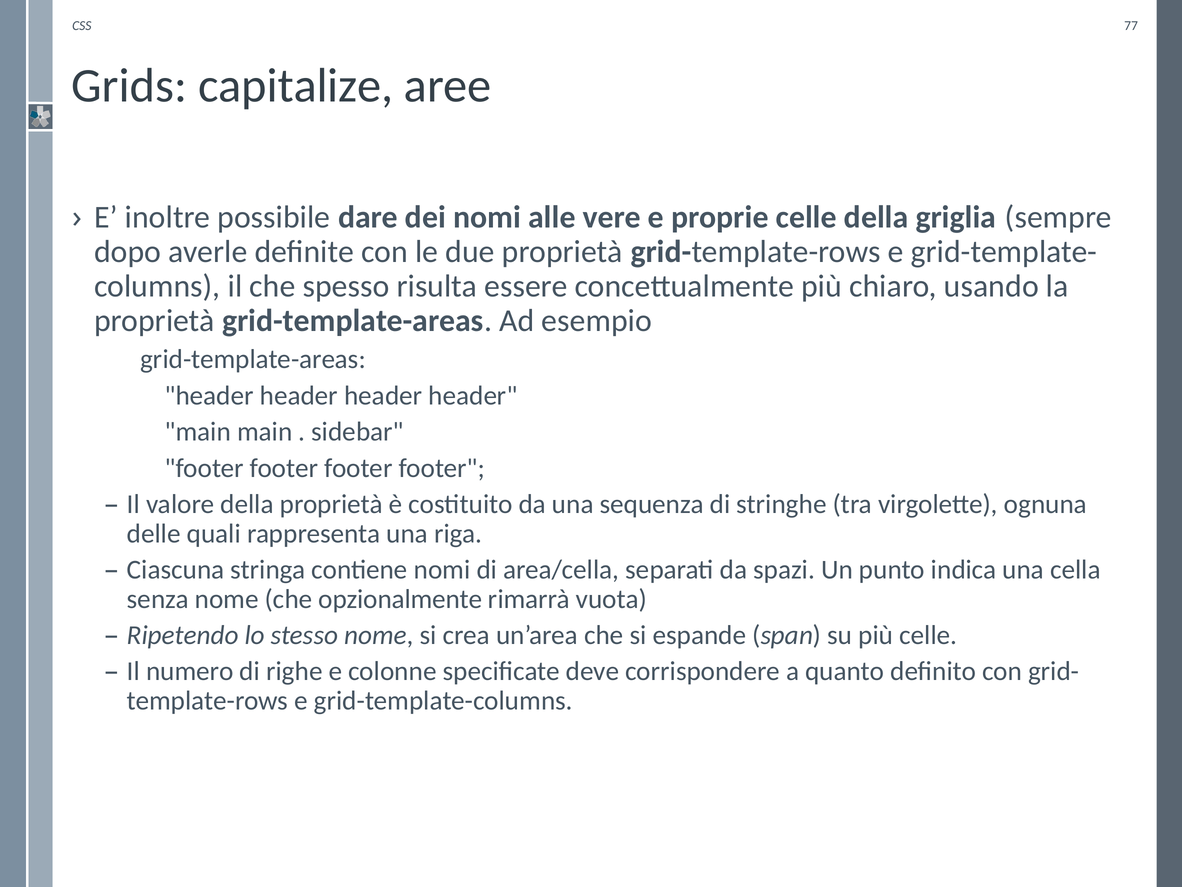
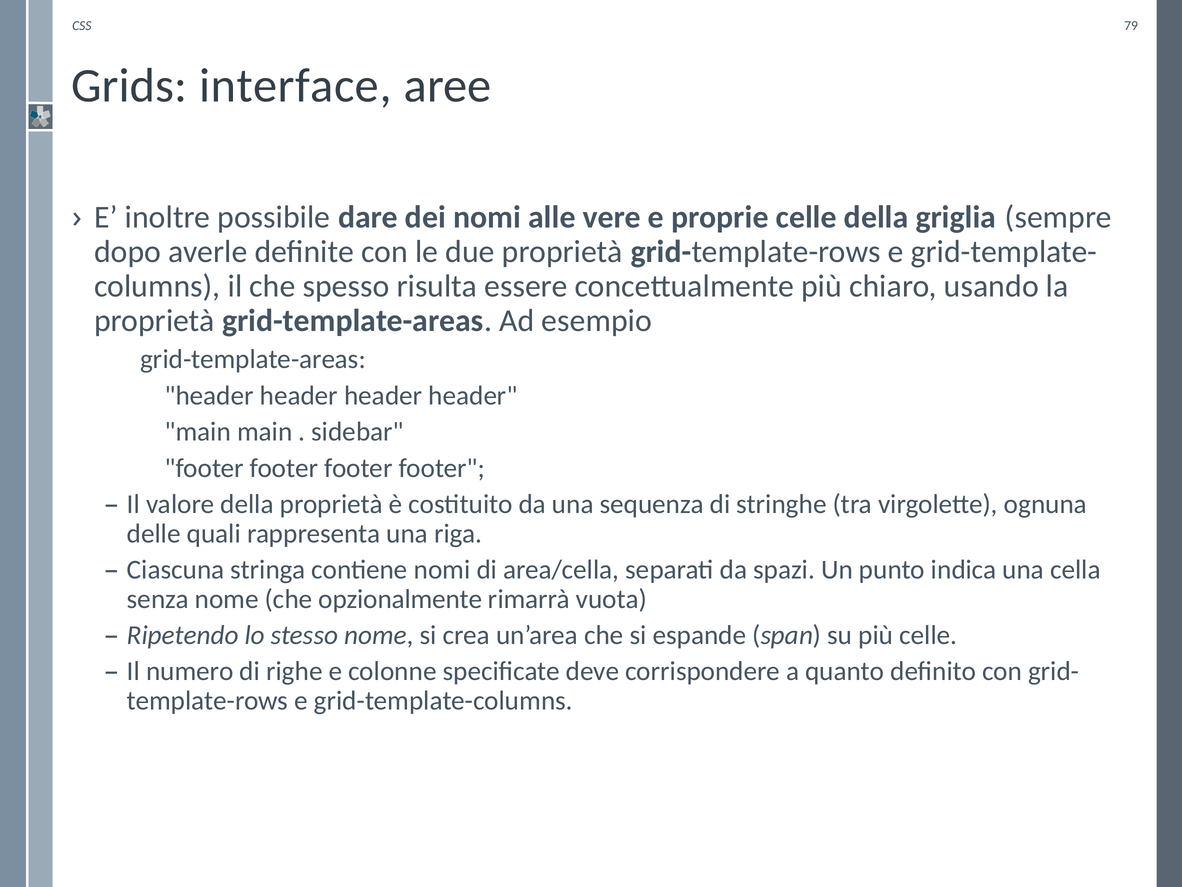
77: 77 -> 79 (1131, 26)
capitalize: capitalize -> interface (295, 86)
